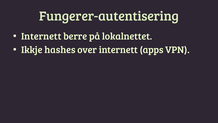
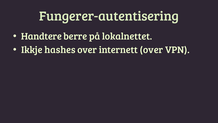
Internett: Internett -> Handtere (41, 36)
internett apps: apps -> over (151, 50)
